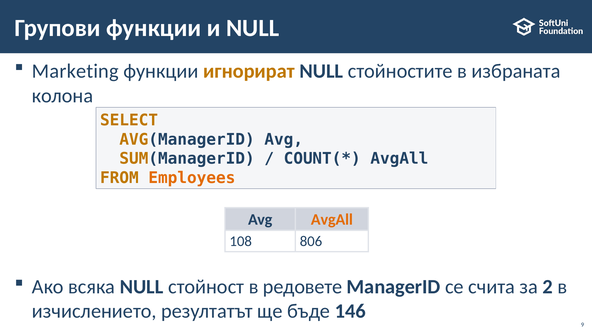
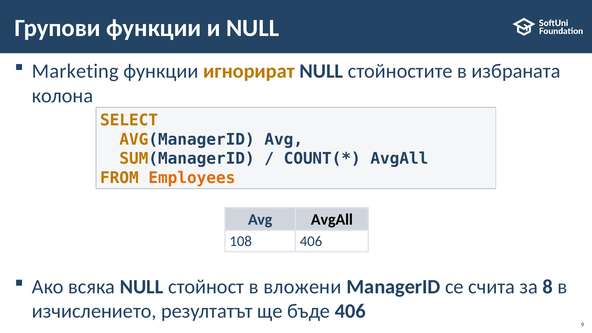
AvgAll colour: orange -> black (332, 219)
108 806: 806 -> 406 (311, 241)
редовете: редовете -> вложени (302, 287)
2: 2 -> 8 (548, 287)
бъде 146: 146 -> 406 (350, 311)
